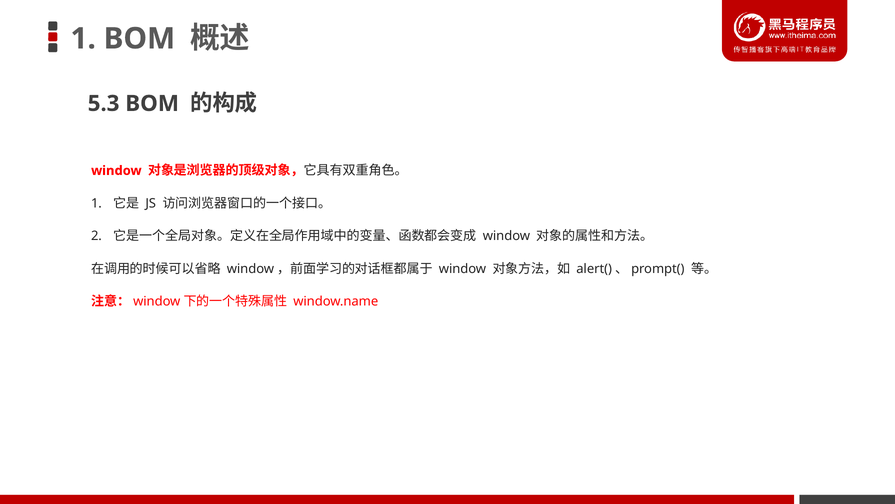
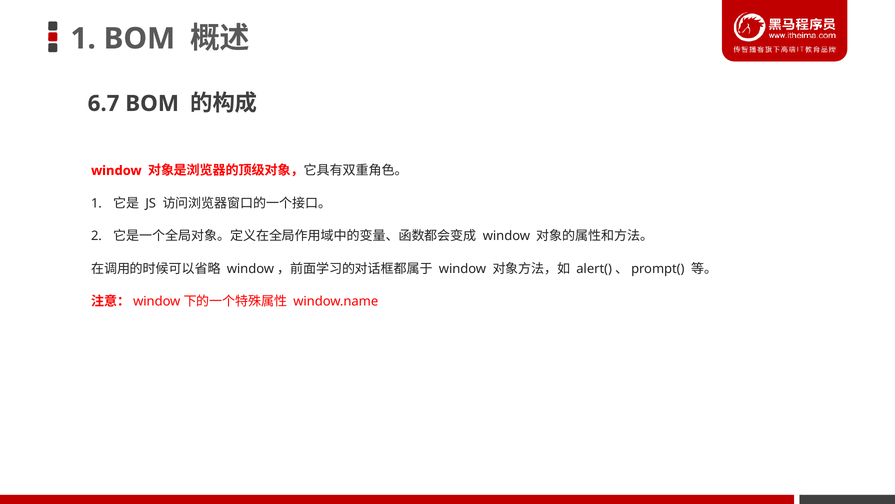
5.3: 5.3 -> 6.7 (104, 103)
